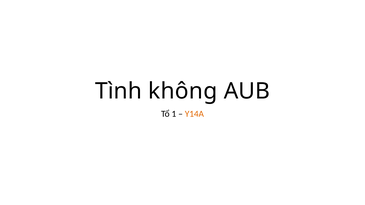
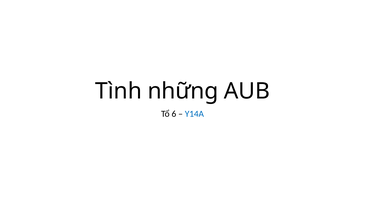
không: không -> những (183, 91)
1: 1 -> 6 (174, 114)
Y14A colour: orange -> blue (194, 114)
